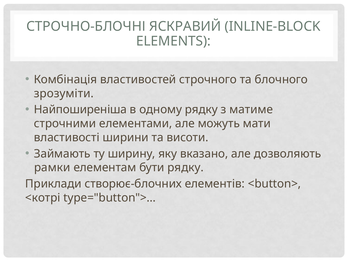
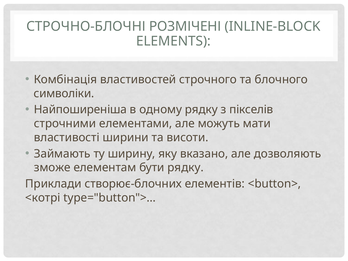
ЯСКРАВИЙ: ЯСКРАВИЙ -> РОЗМІЧЕНІ (185, 26)
зрозуміти: зрозуміти -> символіки (64, 93)
матиме: матиме -> пікселів (251, 110)
рамки: рамки -> зможе (52, 168)
